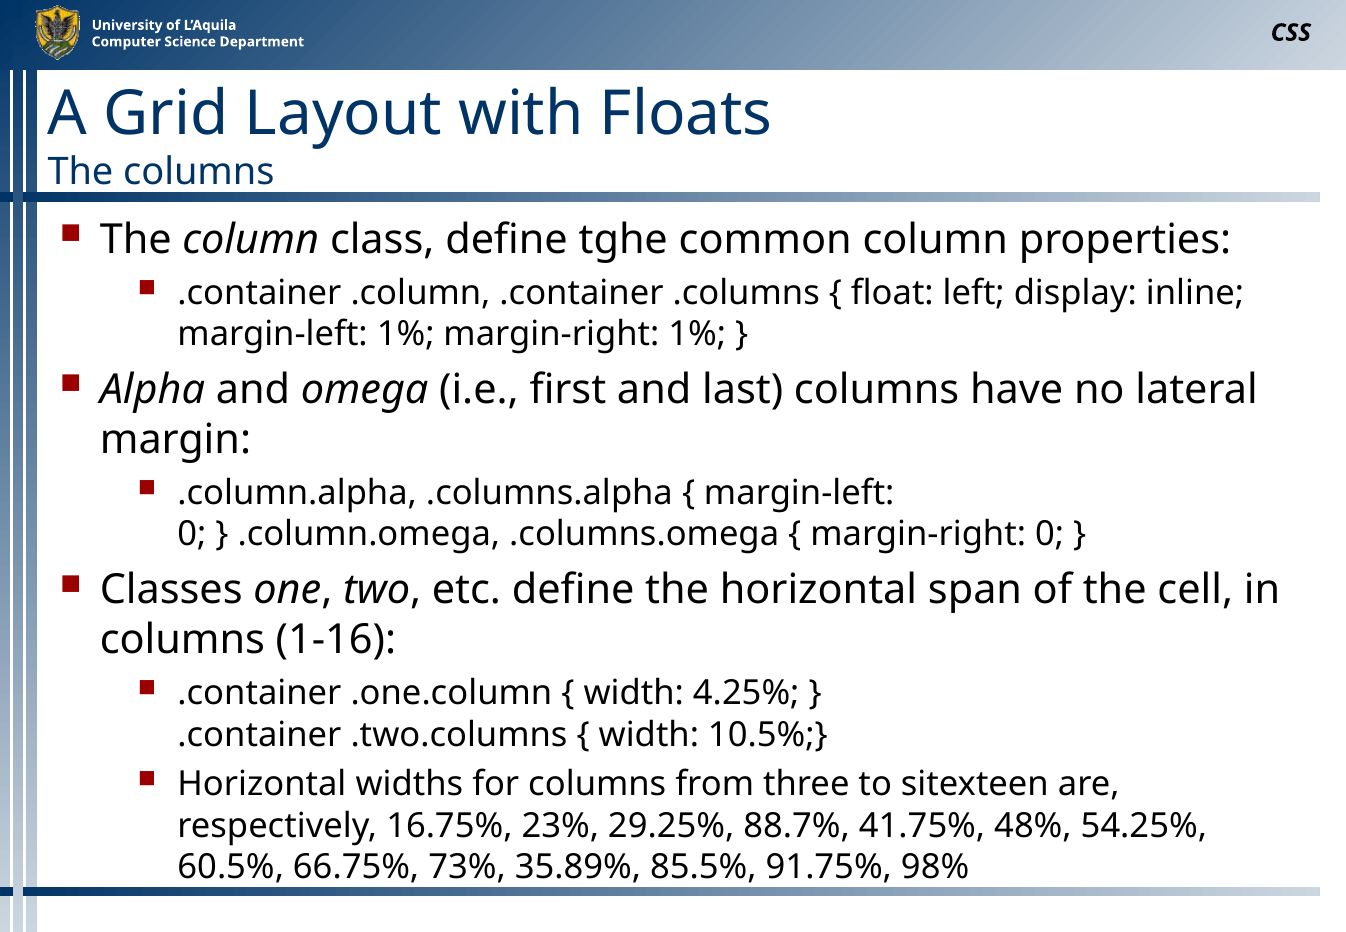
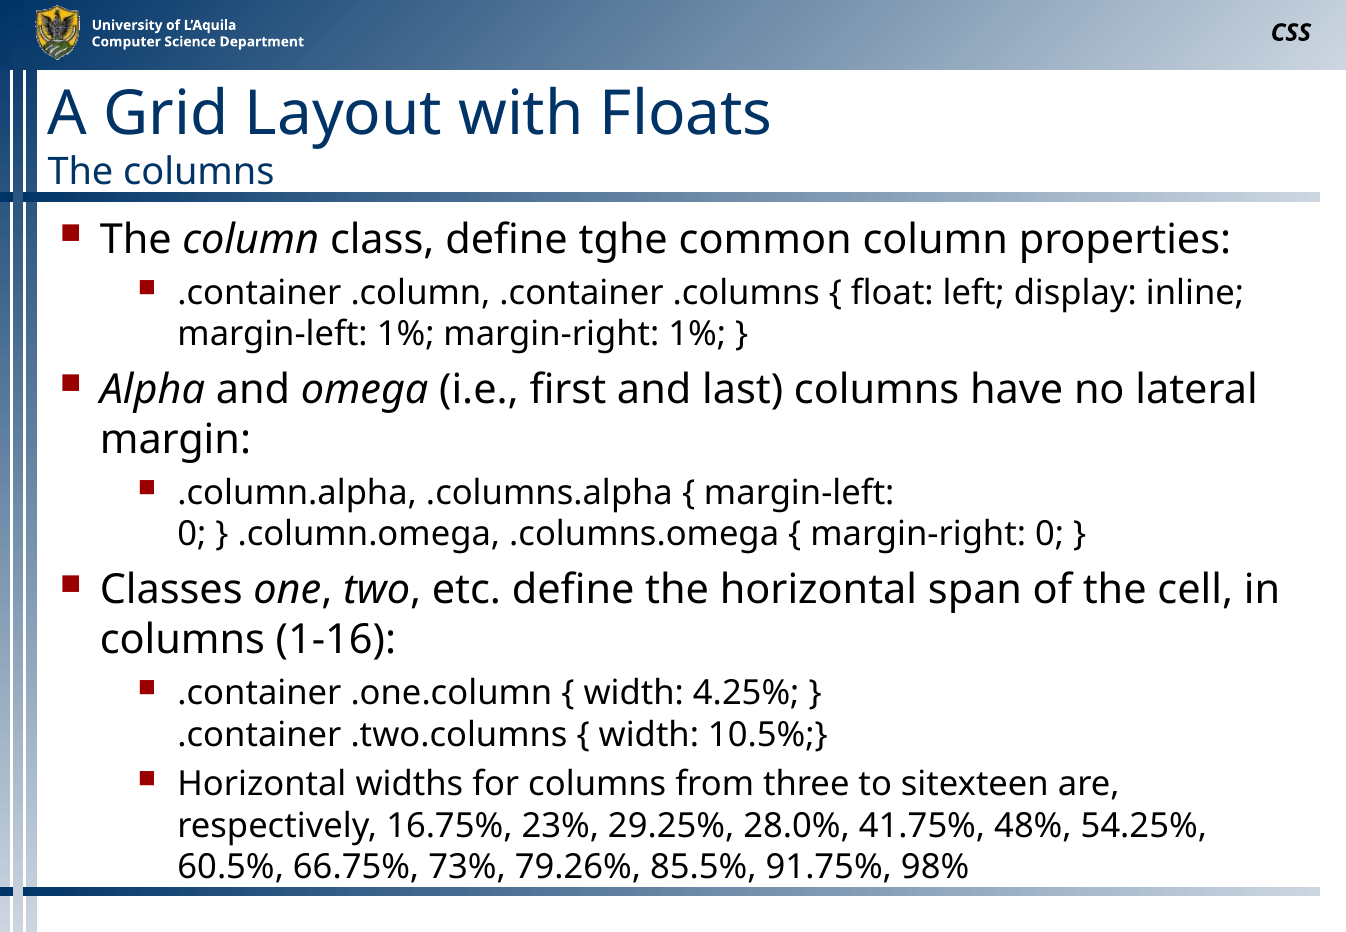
88.7%: 88.7% -> 28.0% (797, 826)
35.89%: 35.89% -> 79.26% (578, 867)
